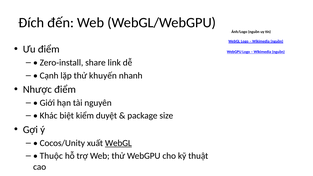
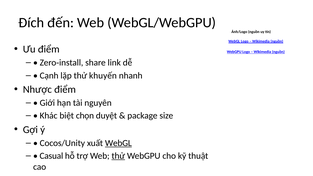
kiểm: kiểm -> chọn (85, 116)
Thuộc: Thuộc -> Casual (51, 156)
thử underline: none -> present (118, 156)
